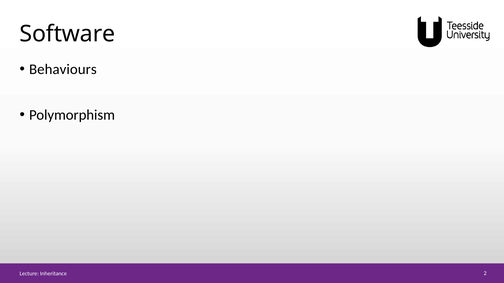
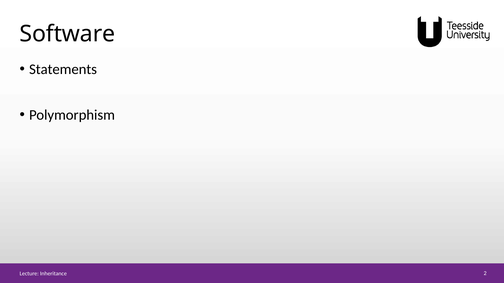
Behaviours: Behaviours -> Statements (63, 69)
